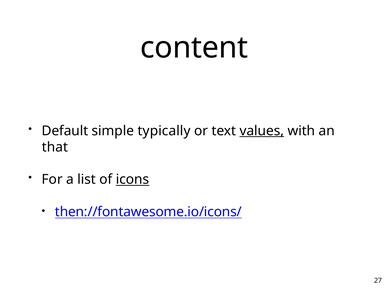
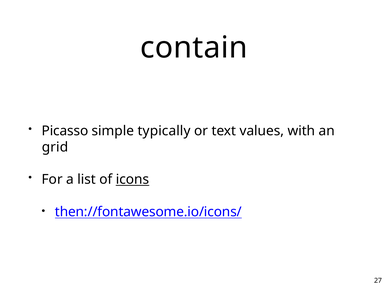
content: content -> contain (194, 48)
Default: Default -> Picasso (65, 131)
values underline: present -> none (262, 131)
that: that -> grid (55, 147)
